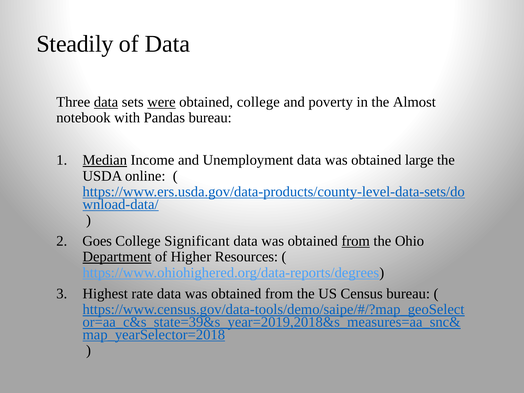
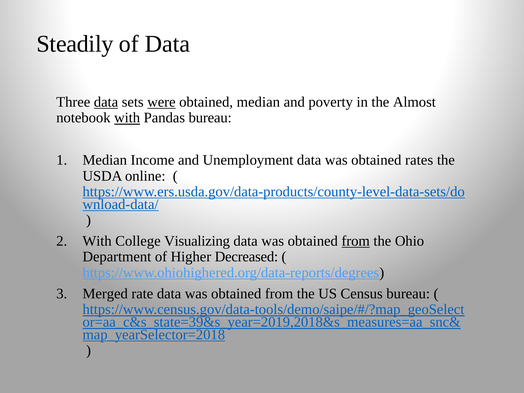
obtained college: college -> median (258, 102)
with underline: none -> present (127, 118)
Median underline: present -> none (105, 160)
large: large -> rates (419, 160)
Goes: Goes -> With (97, 241)
Significant: Significant -> Visualizing (197, 241)
Department underline: present -> none (117, 257)
Resources: Resources -> Decreased (246, 257)
Highest: Highest -> Merged (105, 294)
